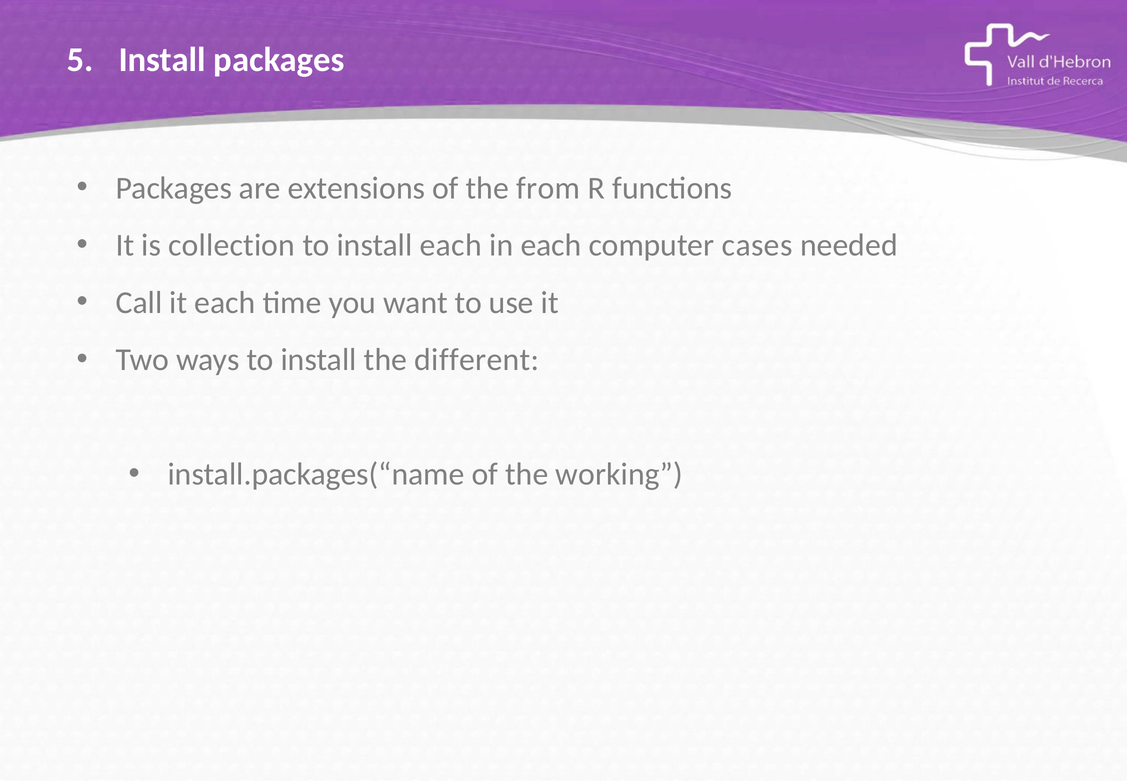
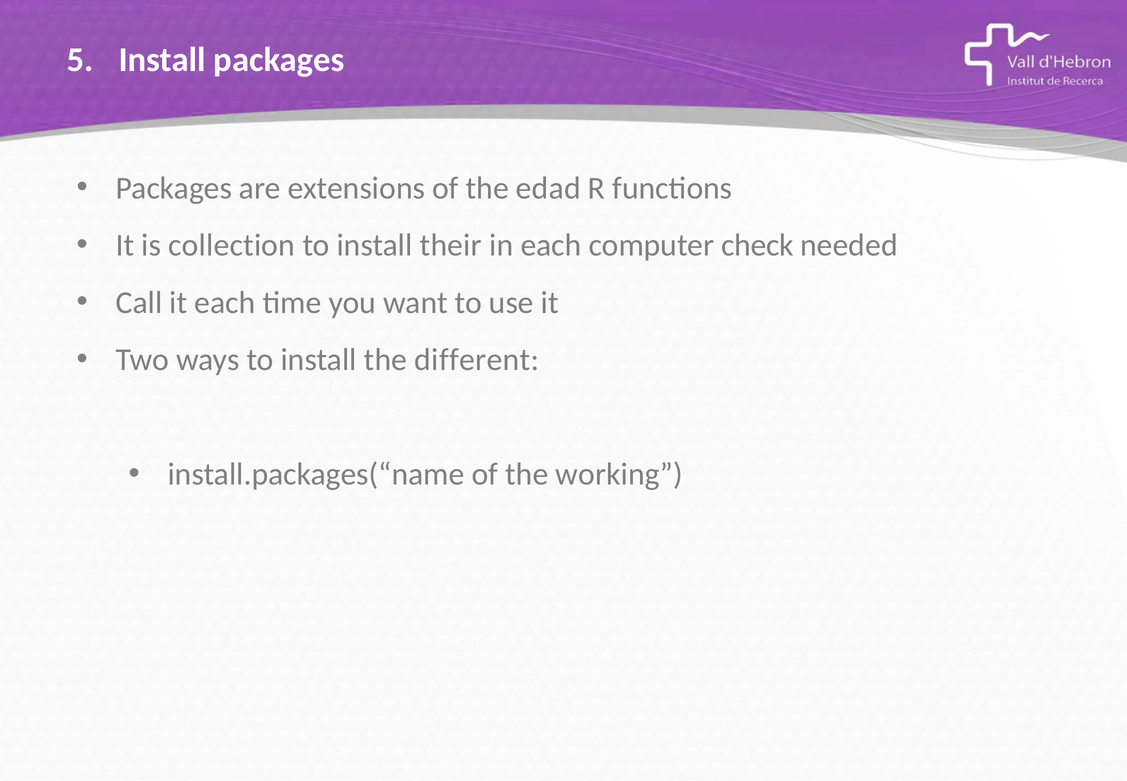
from: from -> edad (548, 188)
install each: each -> their (451, 245)
cases: cases -> check (757, 245)
